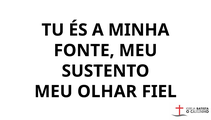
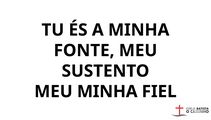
MEU OLHAR: OLHAR -> MINHA (107, 91)
